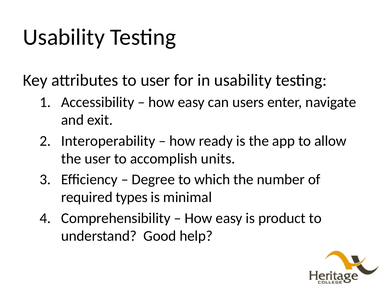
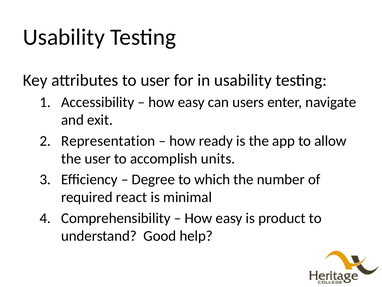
Interoperability: Interoperability -> Representation (108, 141)
types: types -> react (132, 197)
